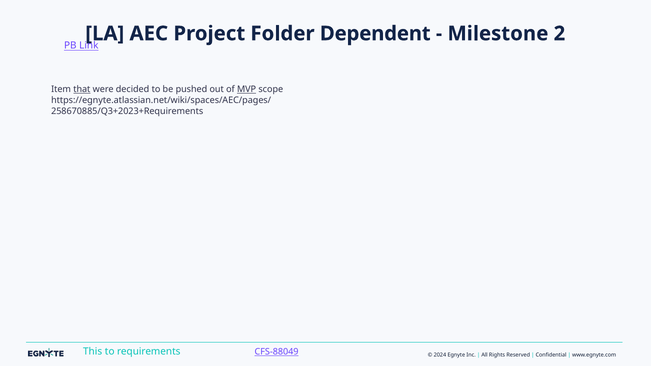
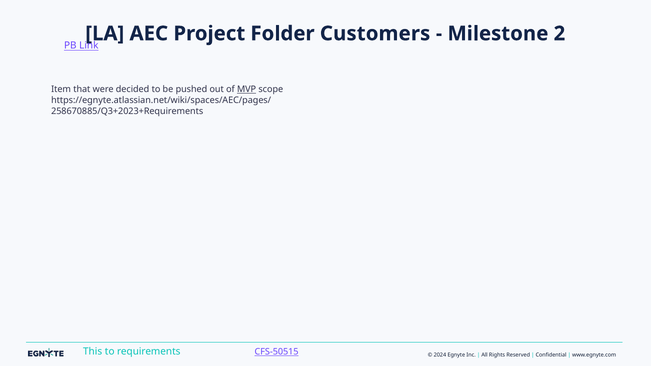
Dependent: Dependent -> Customers (375, 34)
that underline: present -> none (82, 89)
CFS-88049: CFS-88049 -> CFS-50515 (277, 352)
